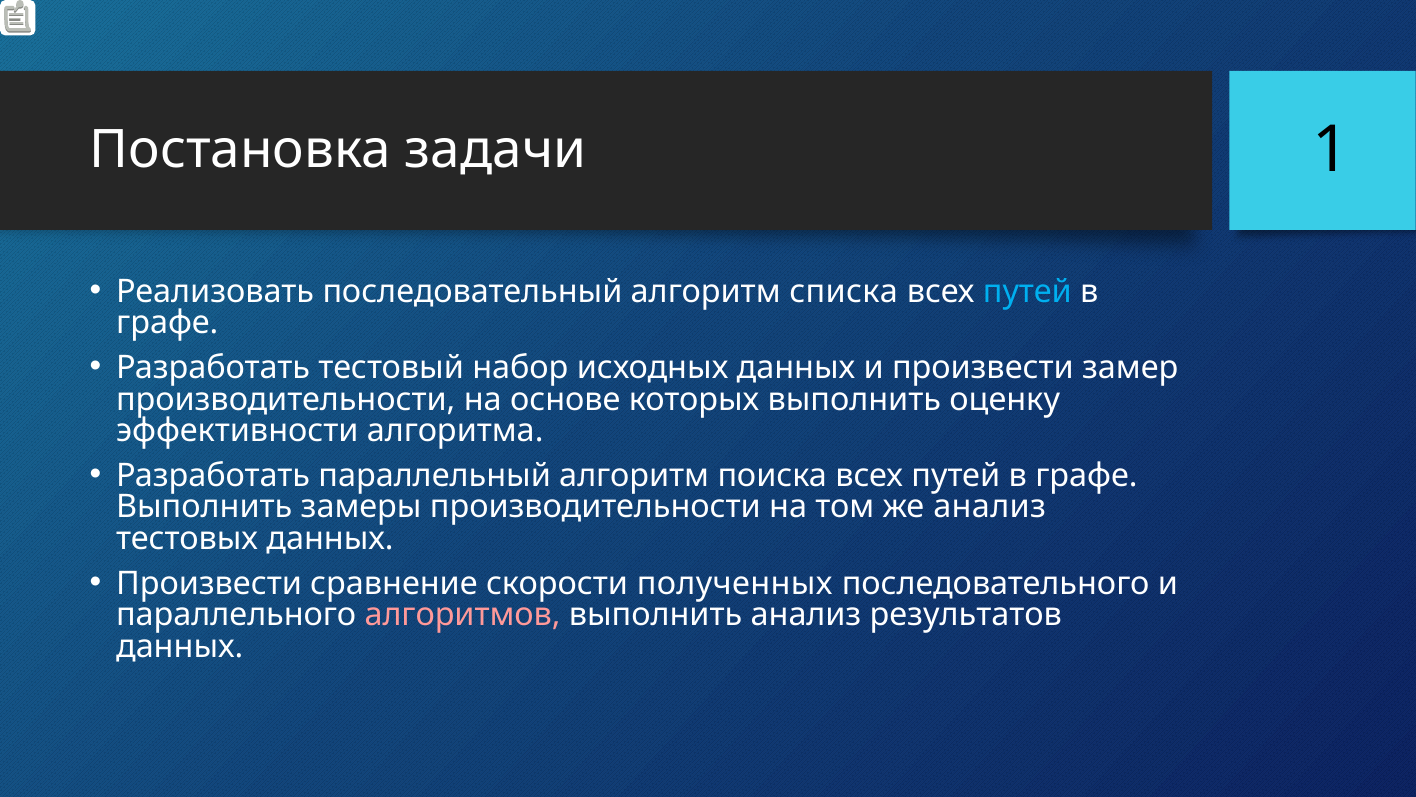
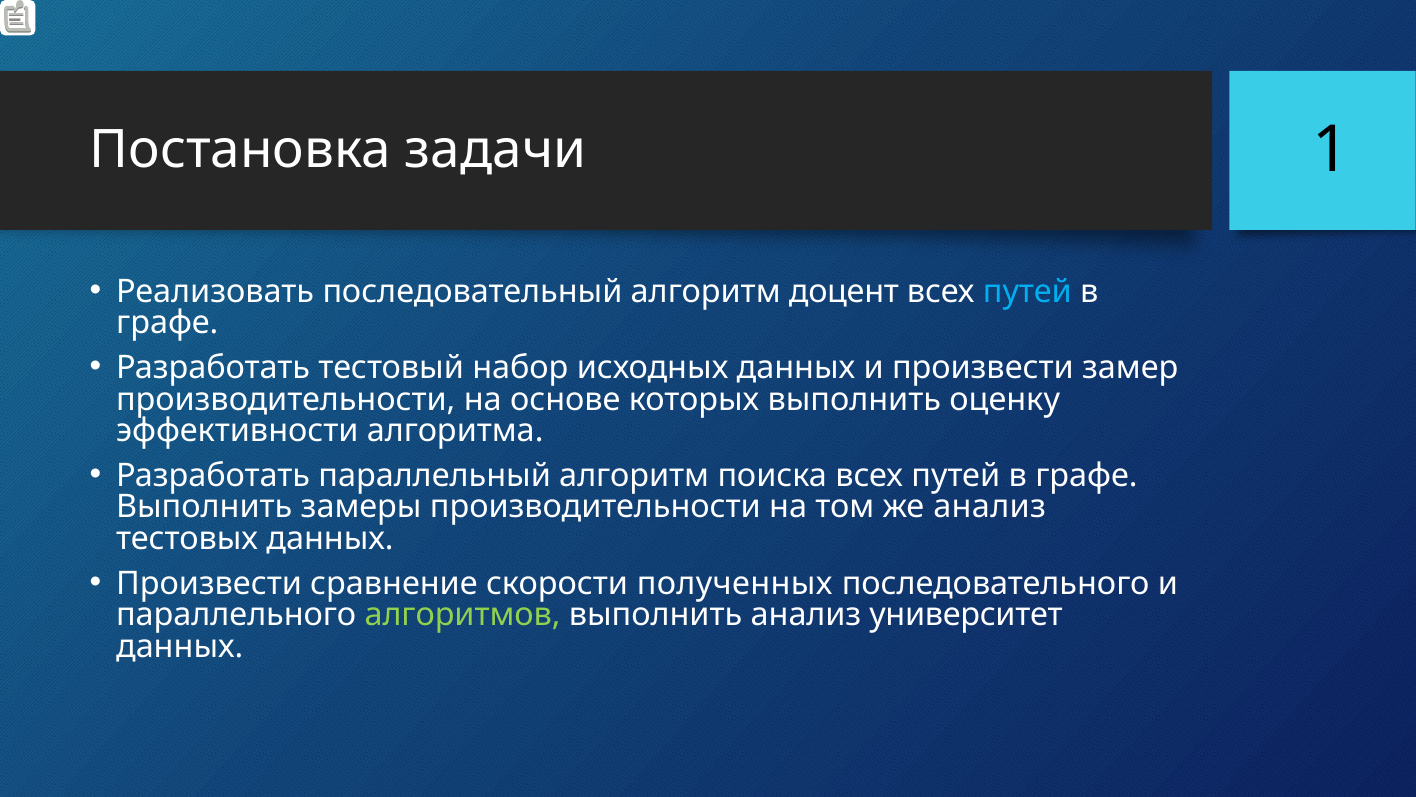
списка: списка -> доцент (844, 291)
алгоритмов colour: pink -> light green (463, 615)
результатов: результатов -> университет (966, 615)
